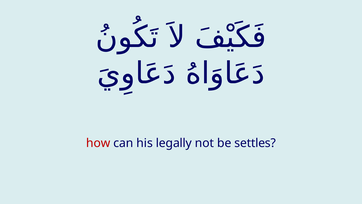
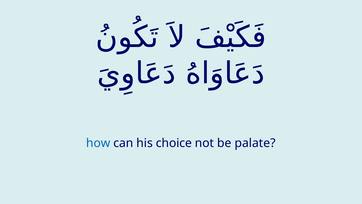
how colour: red -> blue (98, 143)
legally: legally -> choice (174, 143)
settles: settles -> palate (255, 143)
